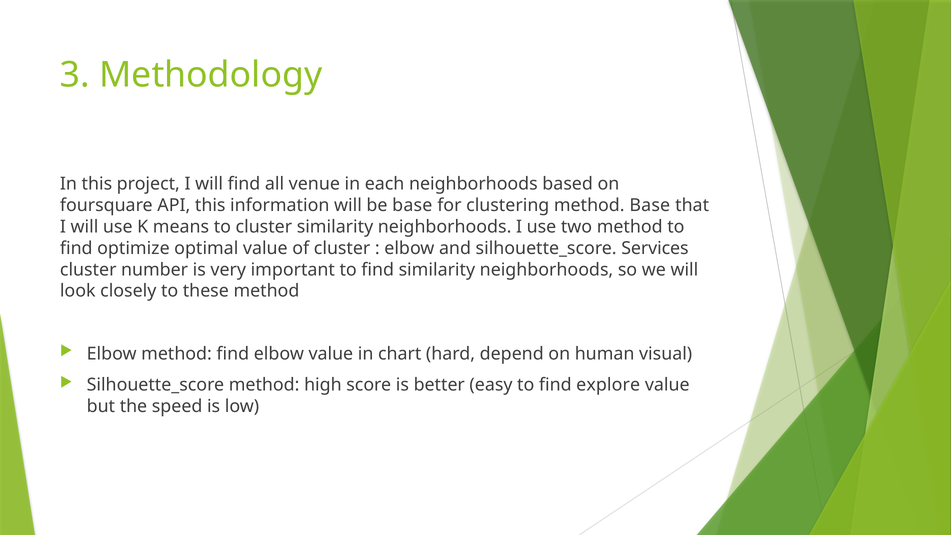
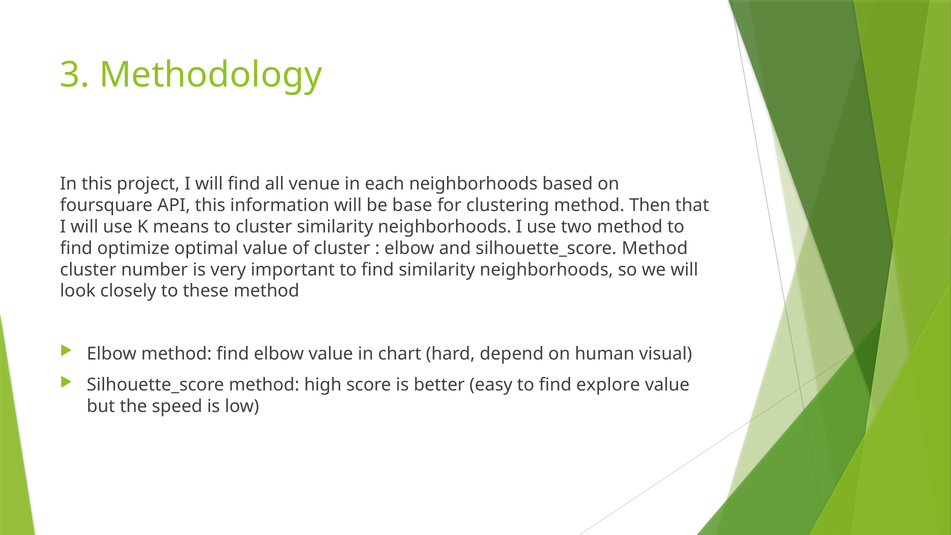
method Base: Base -> Then (650, 205)
and silhouette_score Services: Services -> Method (655, 248)
